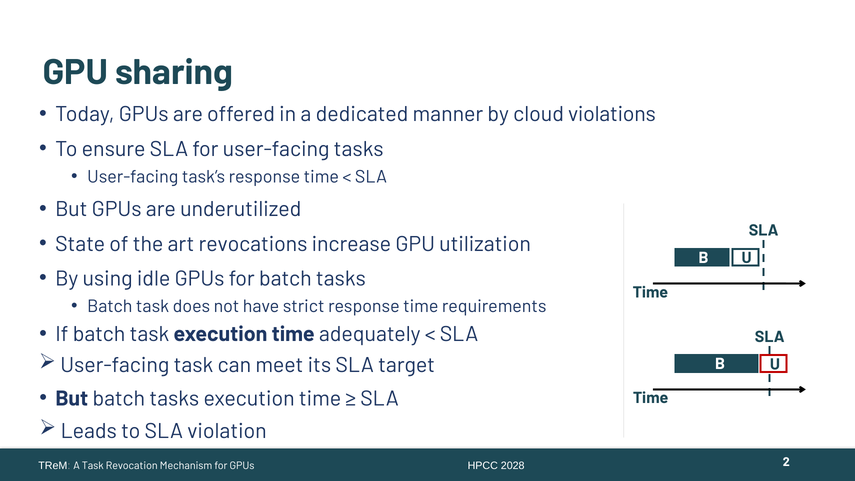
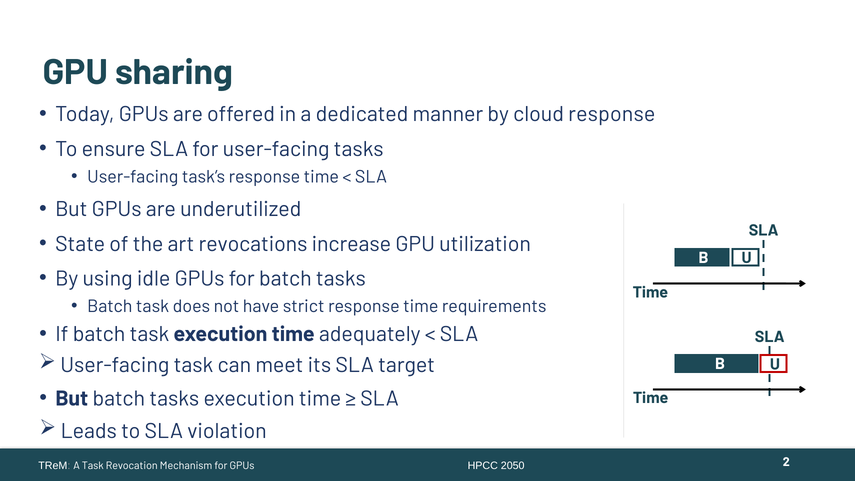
cloud violations: violations -> response (612, 114)
2028: 2028 -> 2050 (513, 465)
